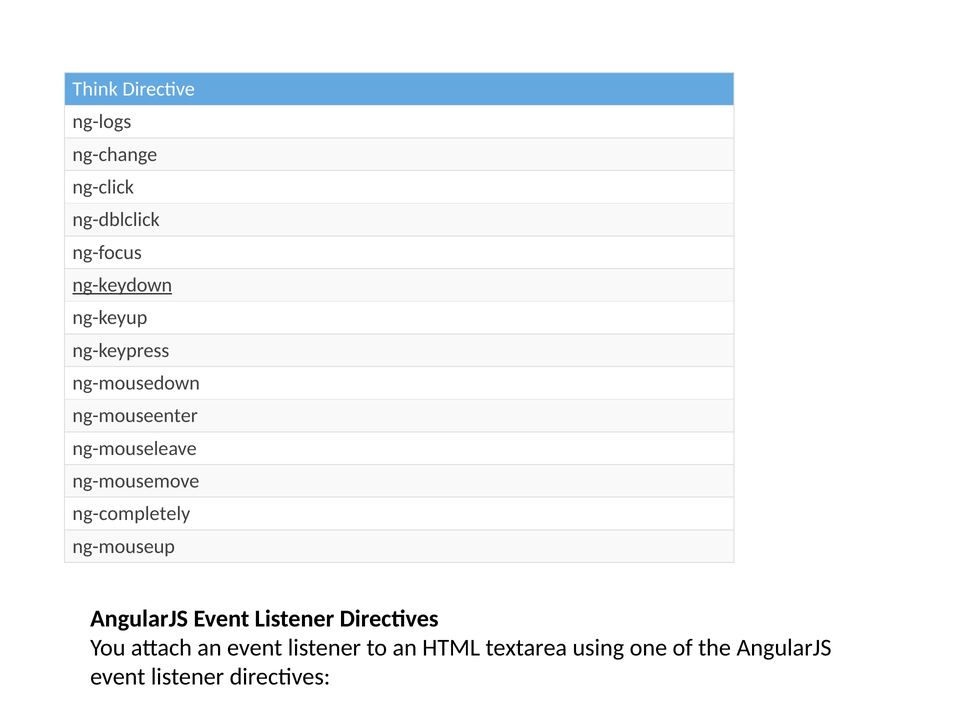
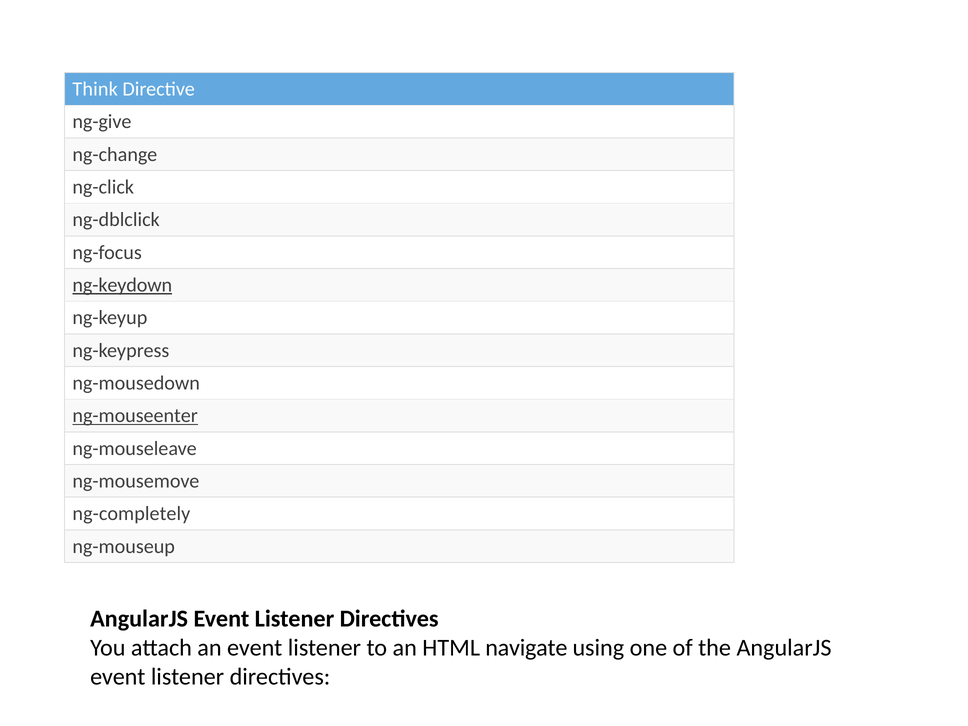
ng-logs: ng-logs -> ng-give (102, 122)
ng-mouseenter underline: none -> present (135, 416)
textarea: textarea -> navigate (526, 648)
